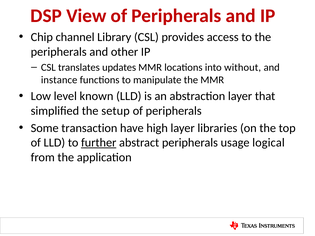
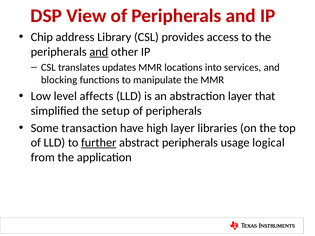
channel: channel -> address (75, 37)
and underline: none -> present (99, 52)
without: without -> services (243, 67)
instance: instance -> blocking (59, 80)
known: known -> affects (96, 96)
